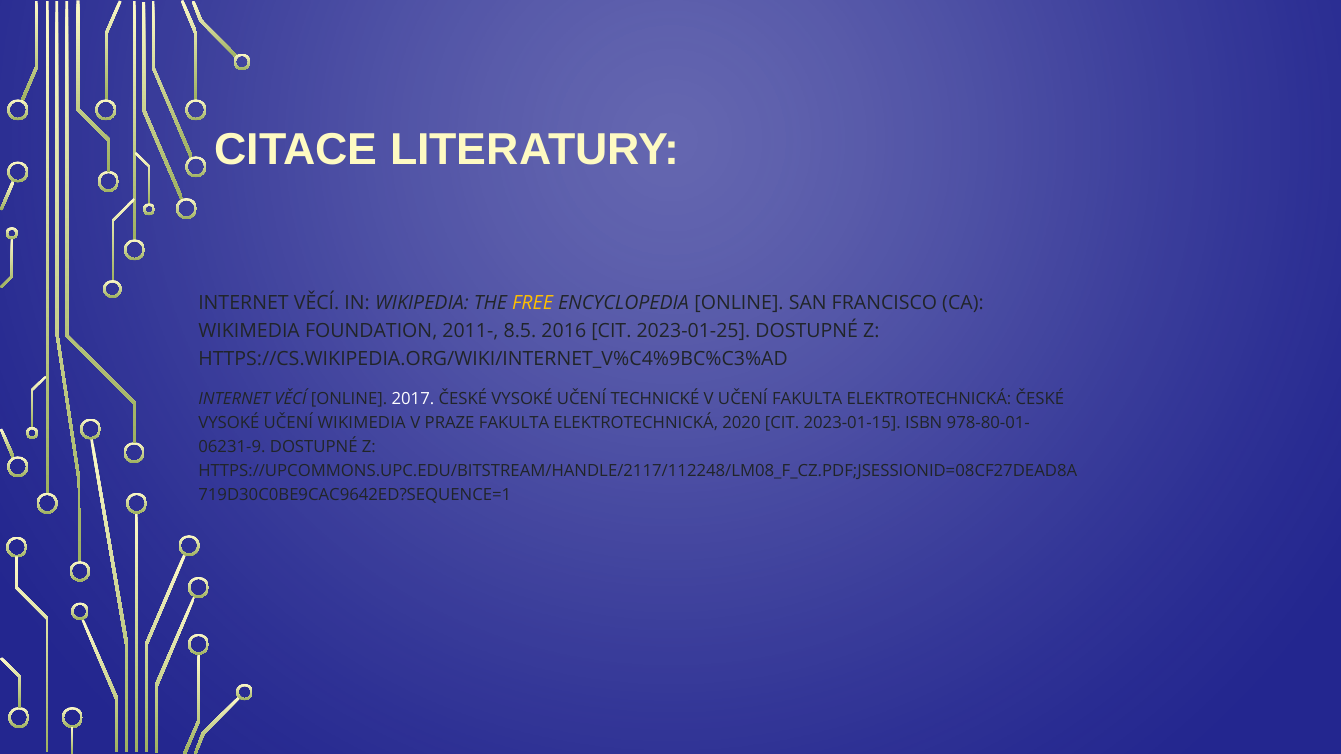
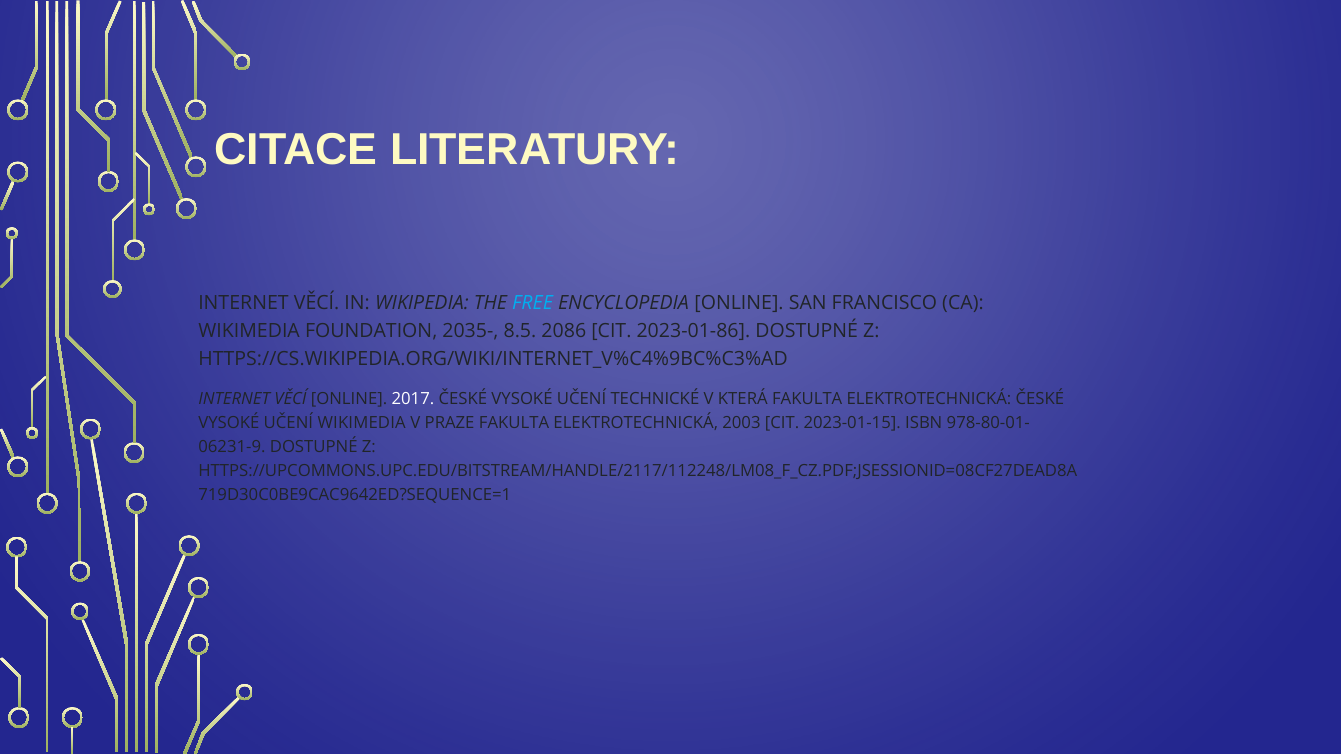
FREE colour: yellow -> light blue (532, 303)
2011-: 2011- -> 2035- (470, 331)
2016: 2016 -> 2086 (564, 331)
2023-01-25: 2023-01-25 -> 2023-01-86 (693, 331)
V UČENÍ: UČENÍ -> KTERÁ (743, 399)
2020: 2020 -> 2003 (741, 423)
